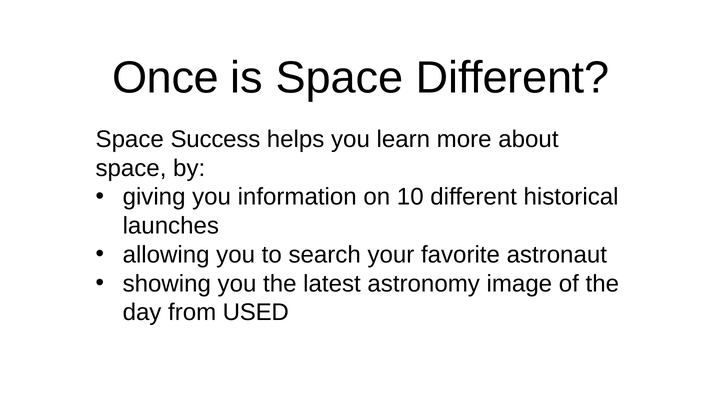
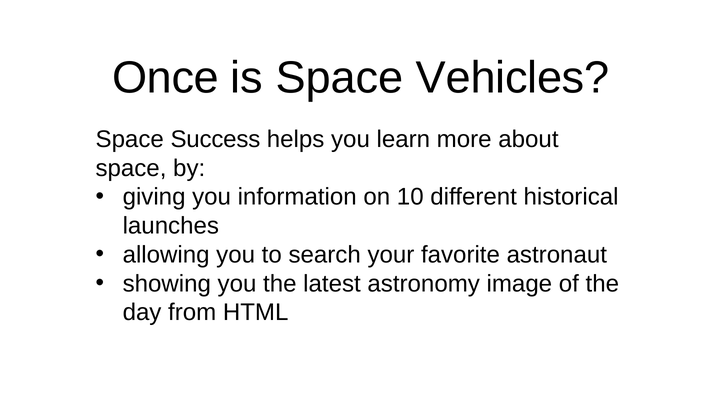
Space Different: Different -> Vehicles (513, 78)
USED: USED -> HTML (256, 313)
